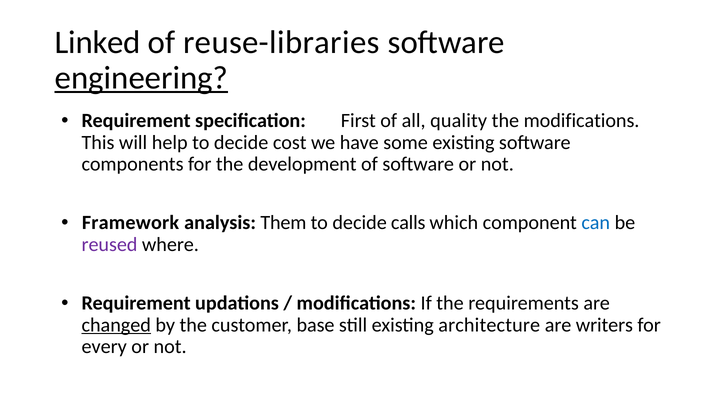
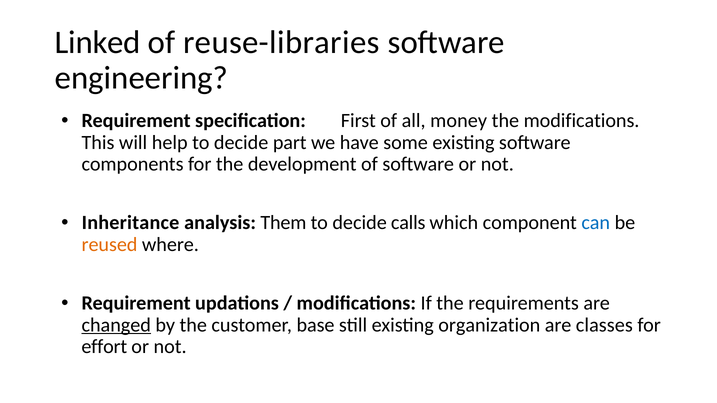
engineering underline: present -> none (141, 78)
quality: quality -> money (459, 121)
cost: cost -> part (290, 143)
Framework: Framework -> Inheritance (131, 223)
reused colour: purple -> orange (109, 245)
architecture: architecture -> organization (489, 325)
writers: writers -> classes (604, 325)
every: every -> effort (104, 347)
